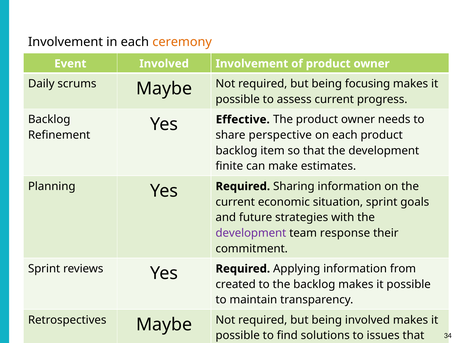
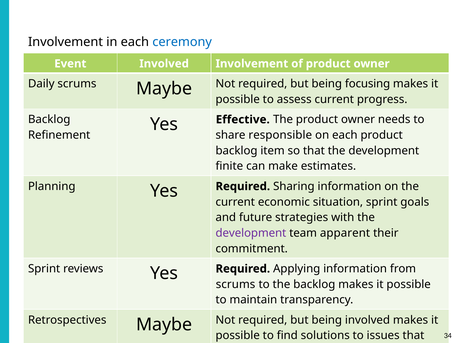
ceremony colour: orange -> blue (182, 42)
perspective: perspective -> responsible (280, 135)
response: response -> apparent (345, 233)
created: created -> scrums (236, 285)
